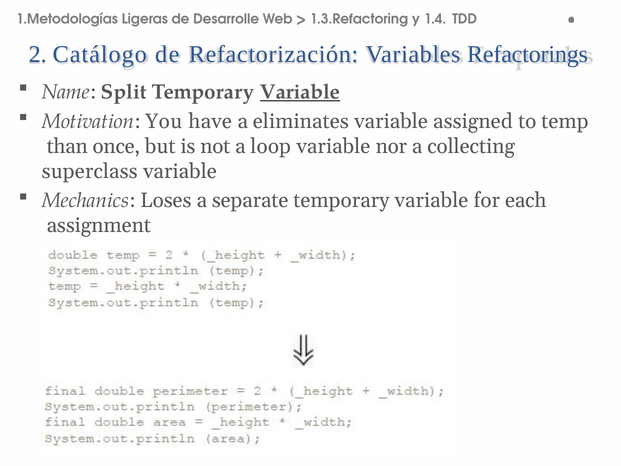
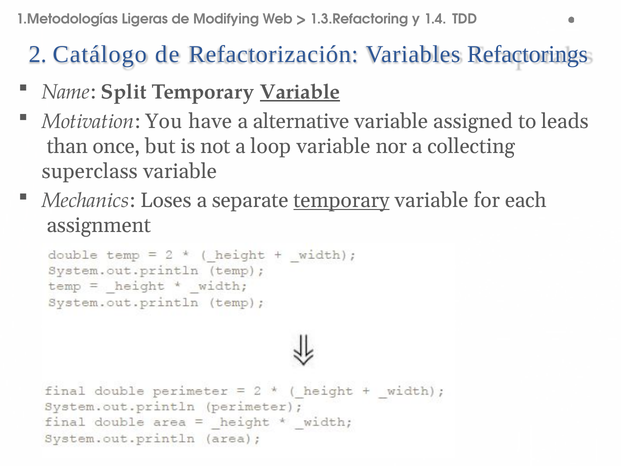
Desarrolle: Desarrolle -> Modifying (226, 19)
eliminates: eliminates -> alternative (301, 121)
temp: temp -> leads (565, 121)
temporary underline: none -> present (341, 201)
